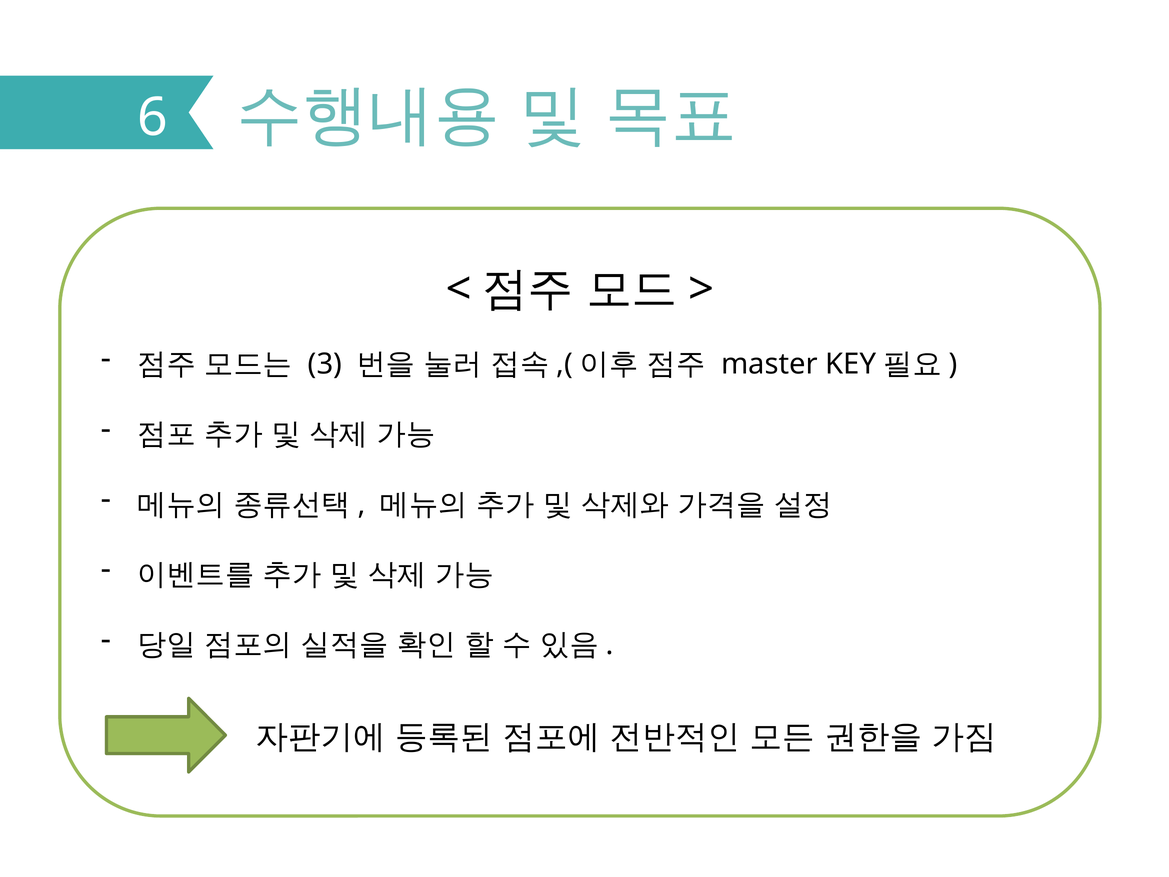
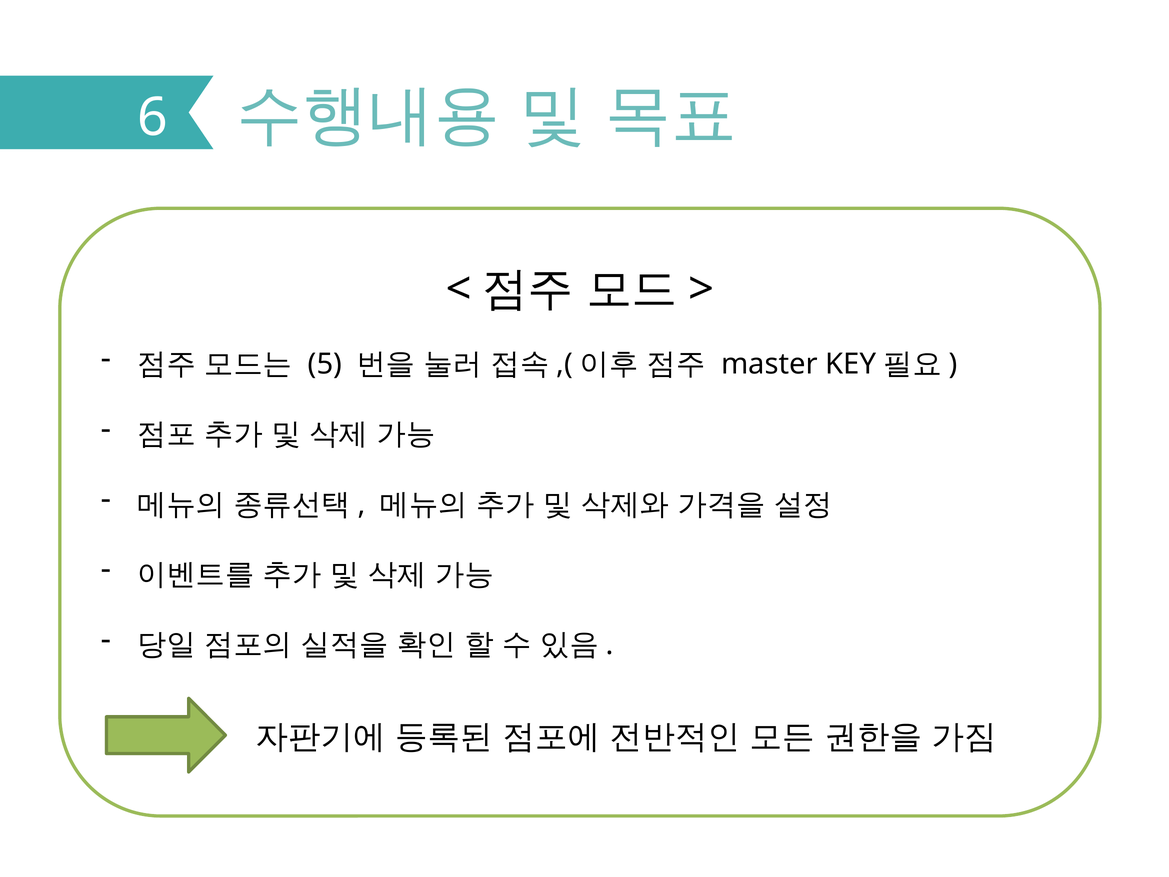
3: 3 -> 5 (325, 364)
